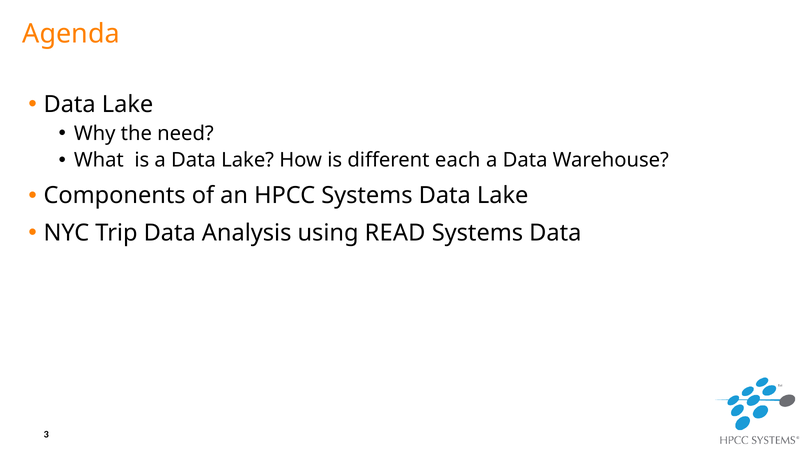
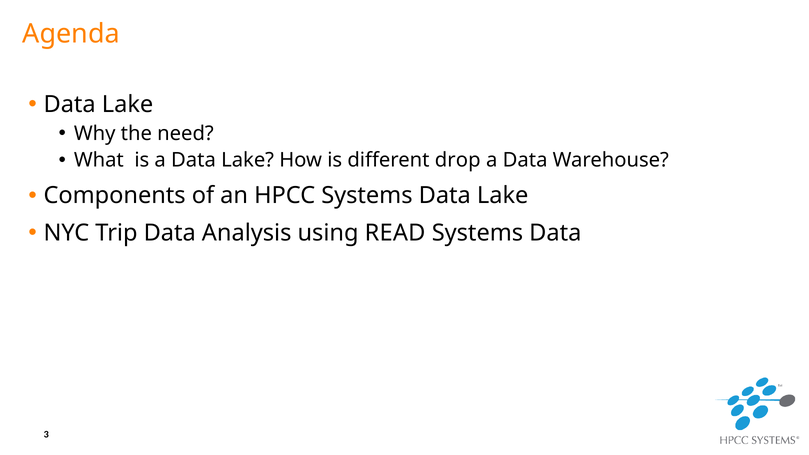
each: each -> drop (458, 160)
